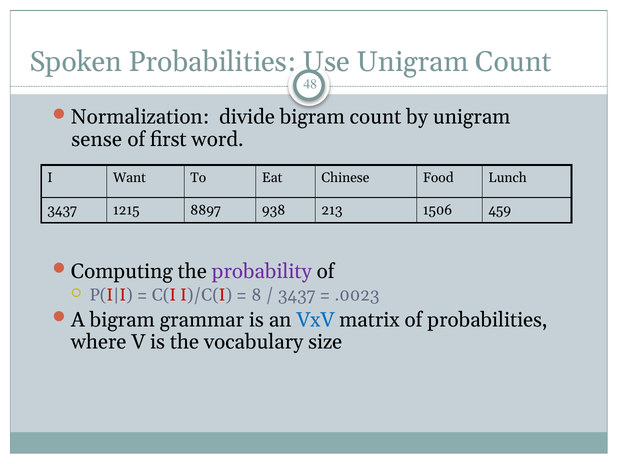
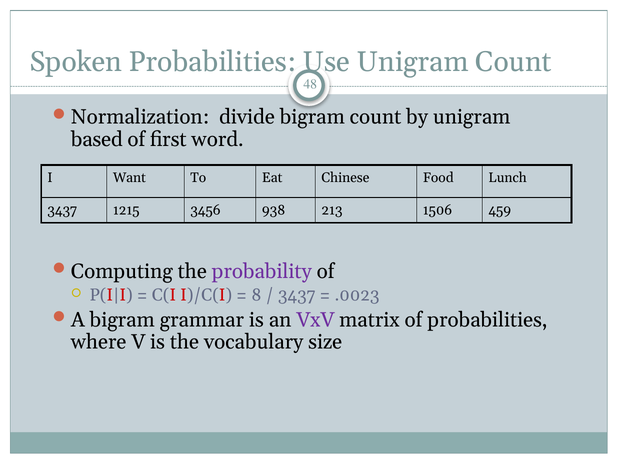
sense: sense -> based (97, 139)
8897: 8897 -> 3456 (205, 210)
VxV colour: blue -> purple (315, 319)
